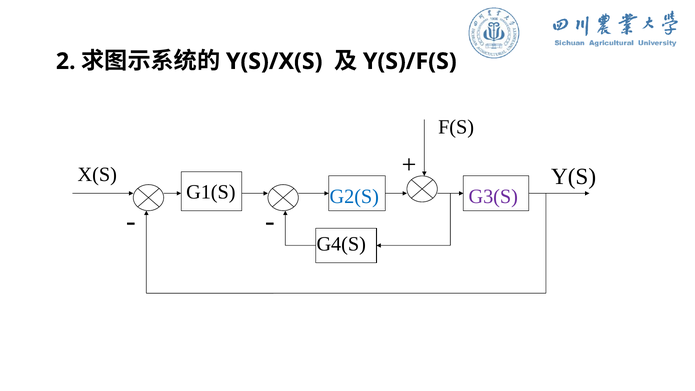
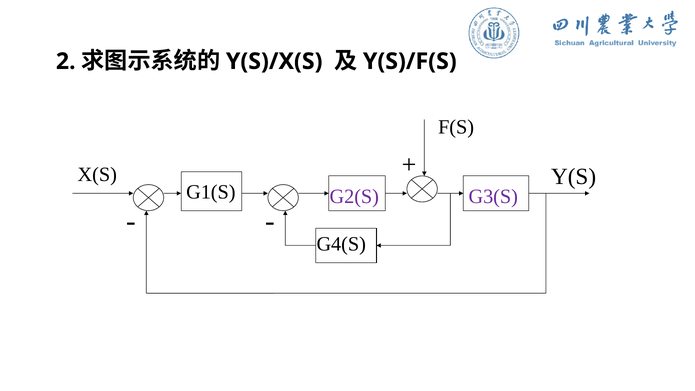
G2(S colour: blue -> purple (354, 196)
